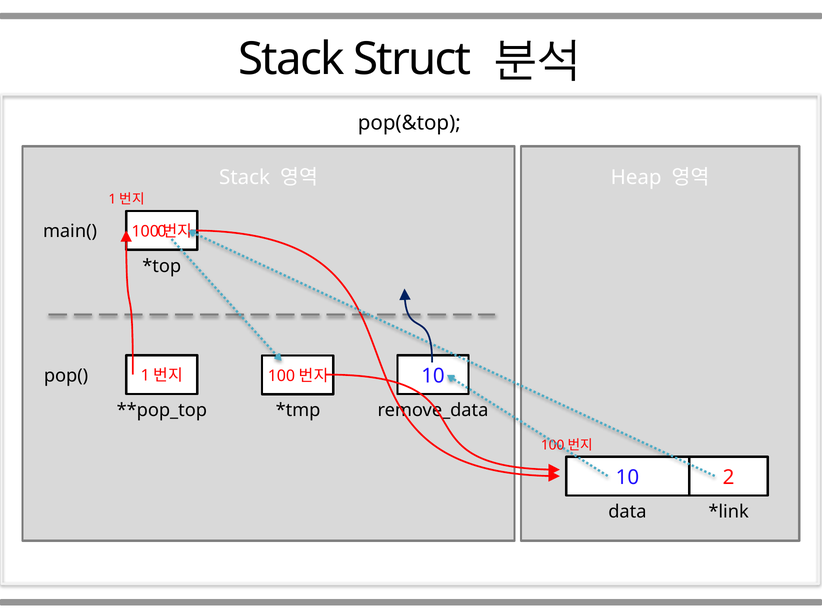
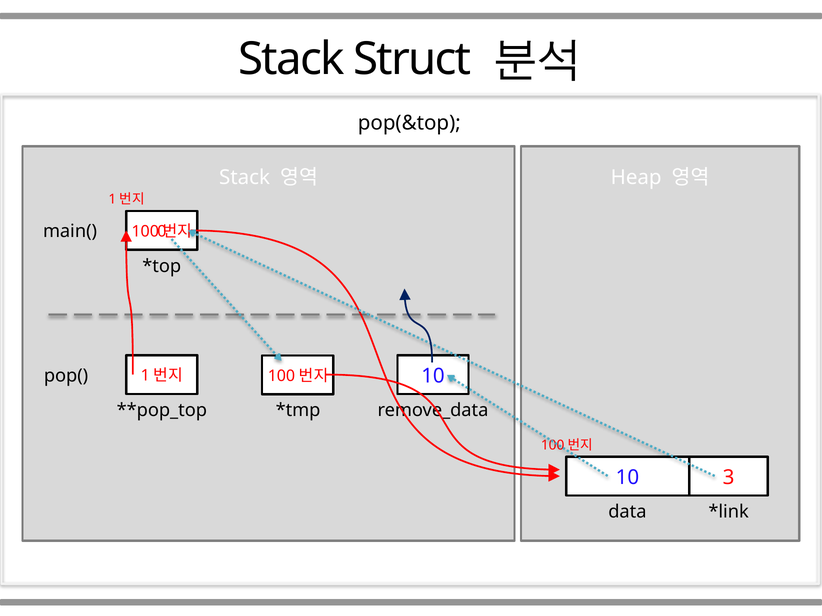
2: 2 -> 3 (729, 478)
